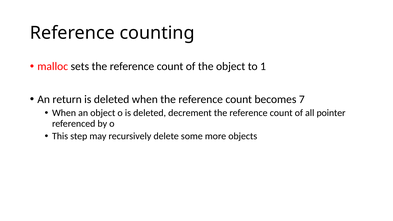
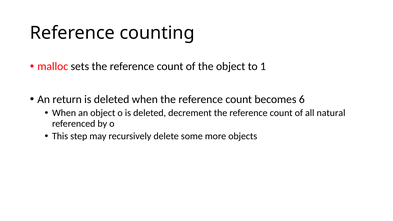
7: 7 -> 6 (302, 99)
pointer: pointer -> natural (331, 113)
